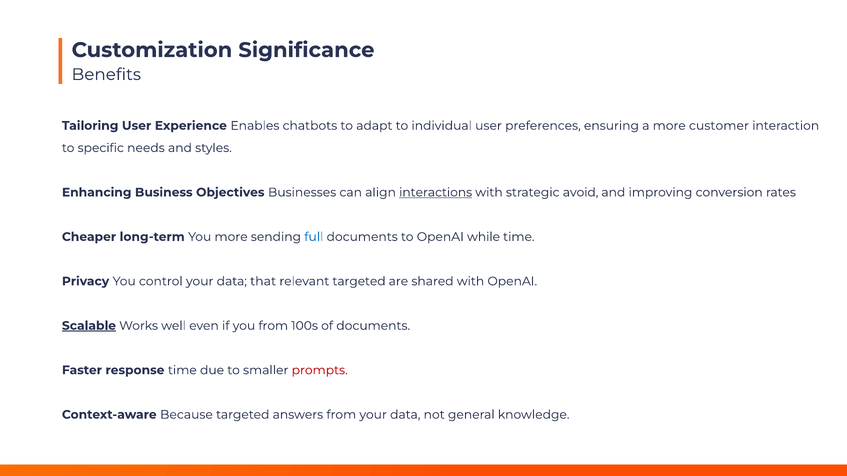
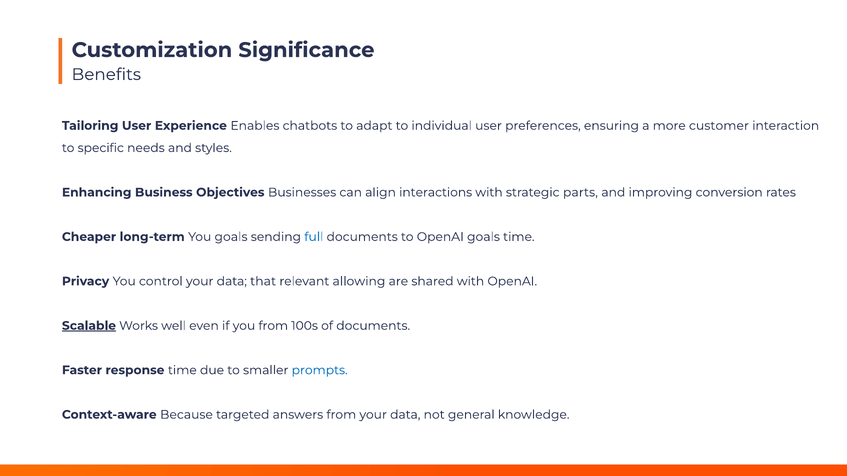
interactions underline: present -> none (436, 193)
avoid: avoid -> parts (580, 193)
You more: more -> goals (231, 237)
OpenAI while: while -> goals (483, 237)
relevant targeted: targeted -> allowing (359, 282)
prompts colour: red -> blue (320, 371)
